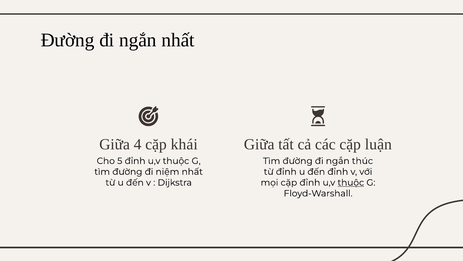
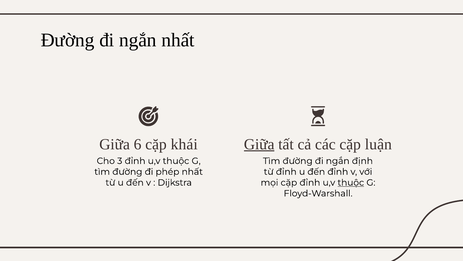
Giữa underline: none -> present (259, 144)
4: 4 -> 6 (138, 144)
5: 5 -> 3 (120, 161)
thúc: thúc -> định (362, 161)
niệm: niệm -> phép (167, 171)
